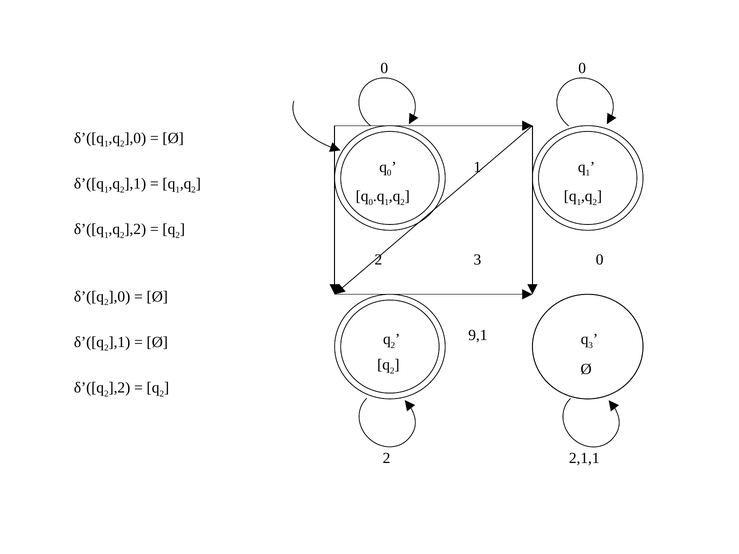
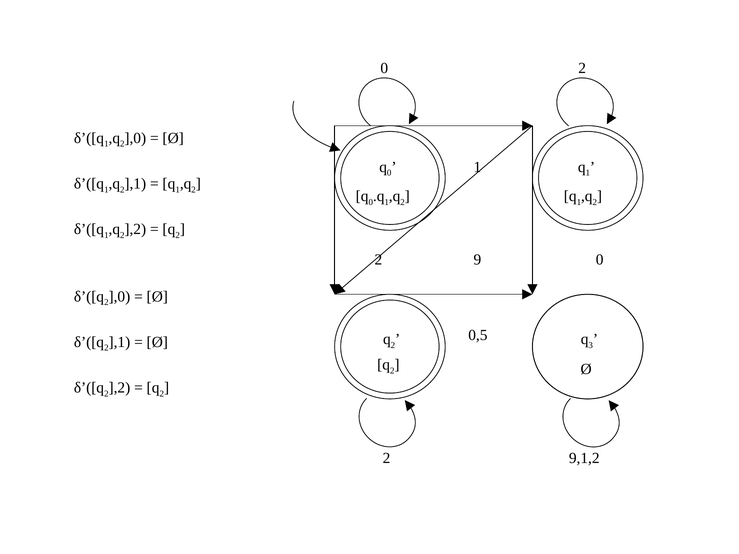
0 0: 0 -> 2 (582, 68)
2 3: 3 -> 9 (477, 260)
9,1: 9,1 -> 0,5 (478, 335)
2,1,1: 2,1,1 -> 9,1,2 (584, 458)
